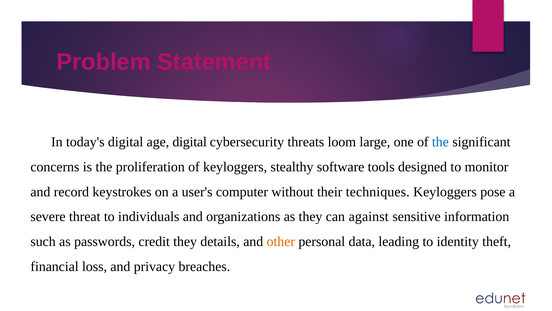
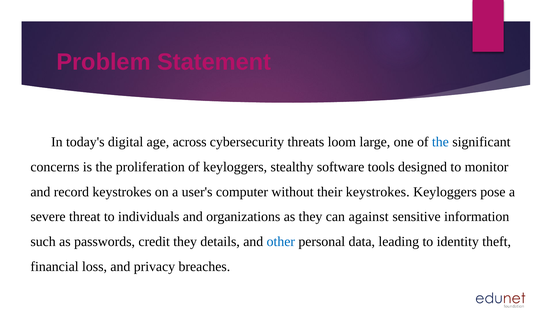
age digital: digital -> across (190, 142)
their techniques: techniques -> keystrokes (378, 192)
other colour: orange -> blue (281, 241)
